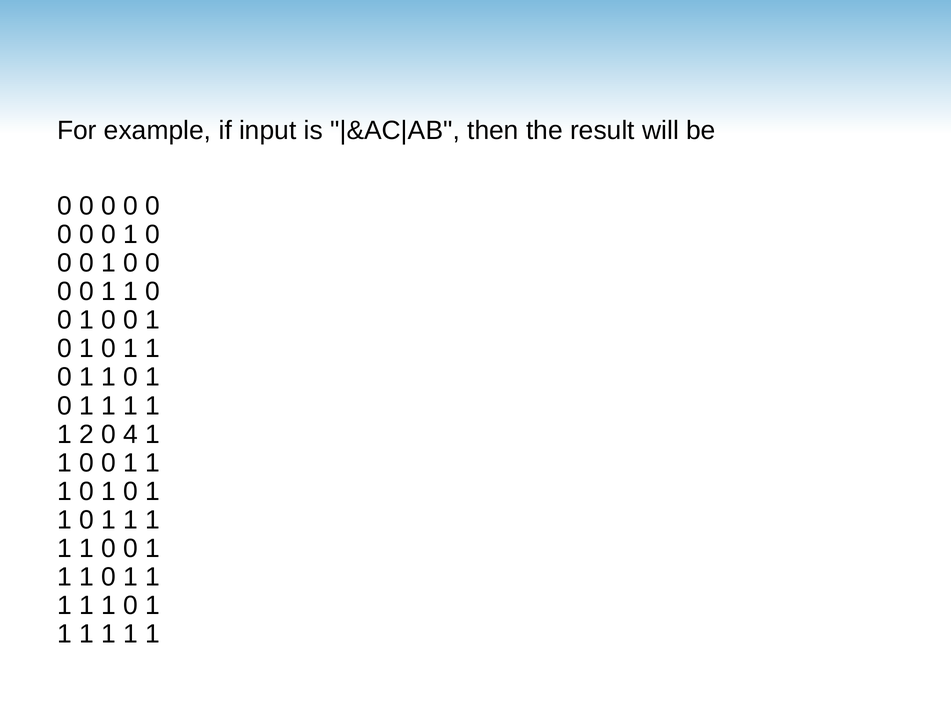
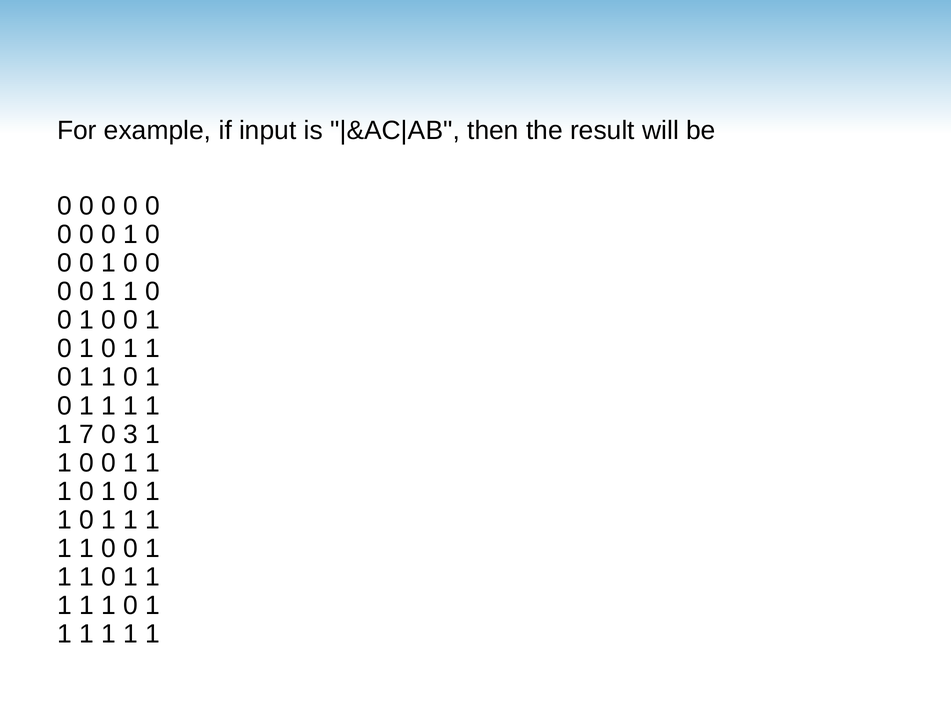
2: 2 -> 7 (86, 434)
4: 4 -> 3 (130, 434)
